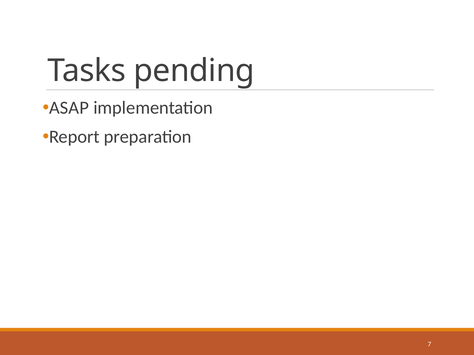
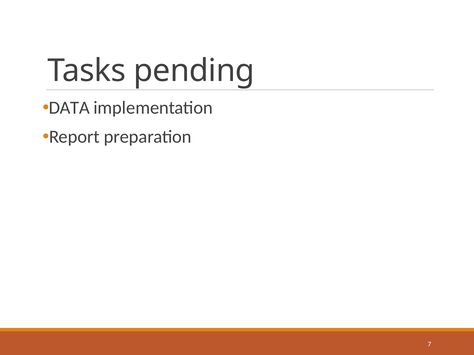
ASAP: ASAP -> DATA (69, 108)
